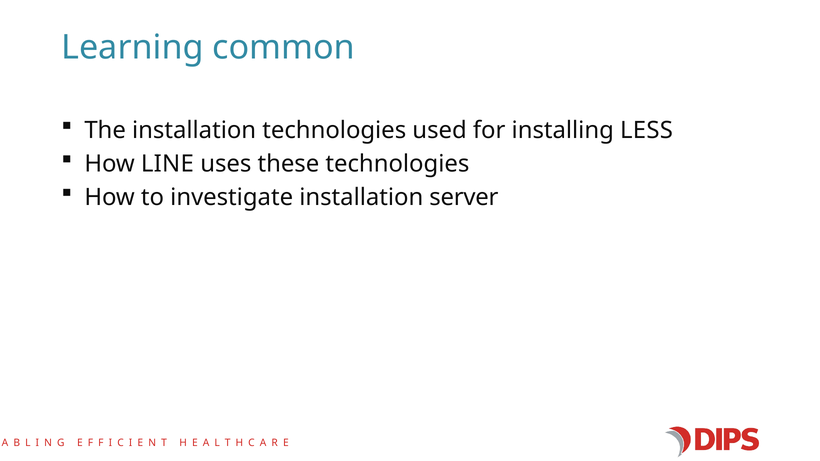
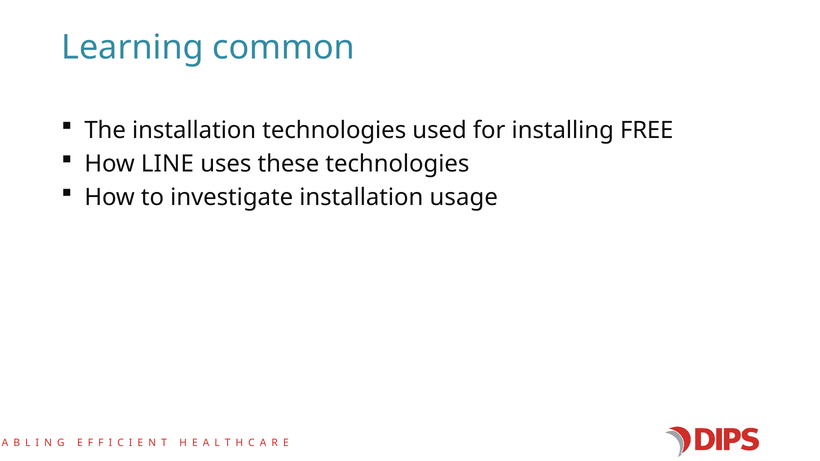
LESS: LESS -> FREE (647, 130)
server: server -> usage (464, 197)
